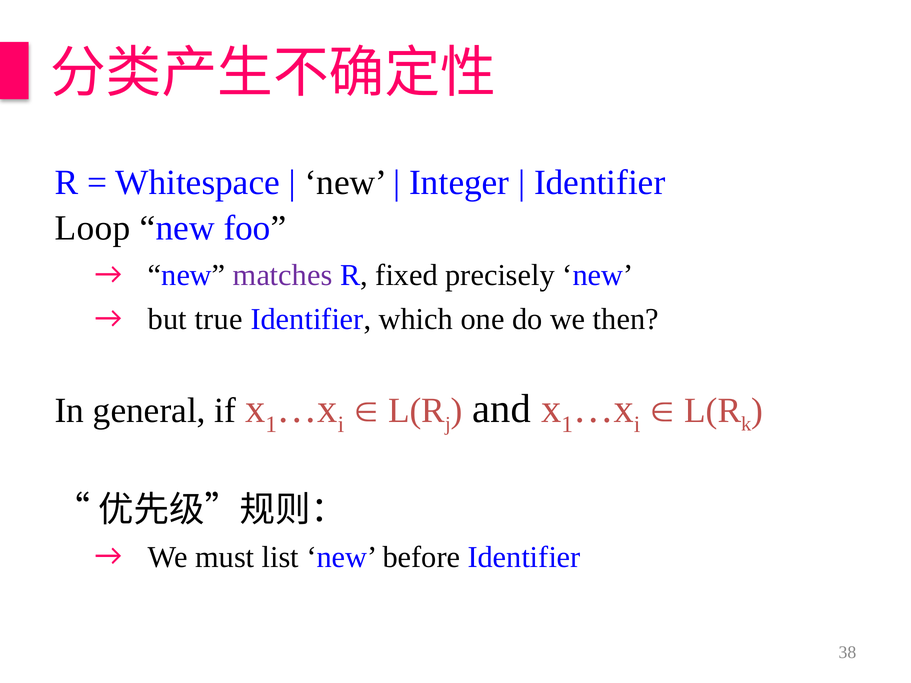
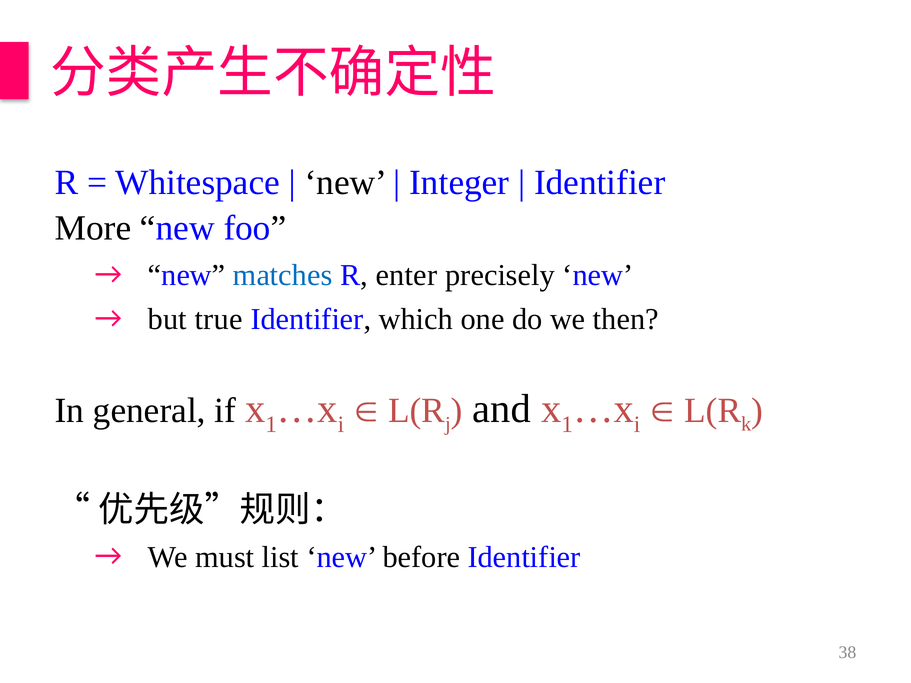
Loop: Loop -> More (93, 228)
matches colour: purple -> blue (283, 275)
fixed: fixed -> enter (406, 275)
